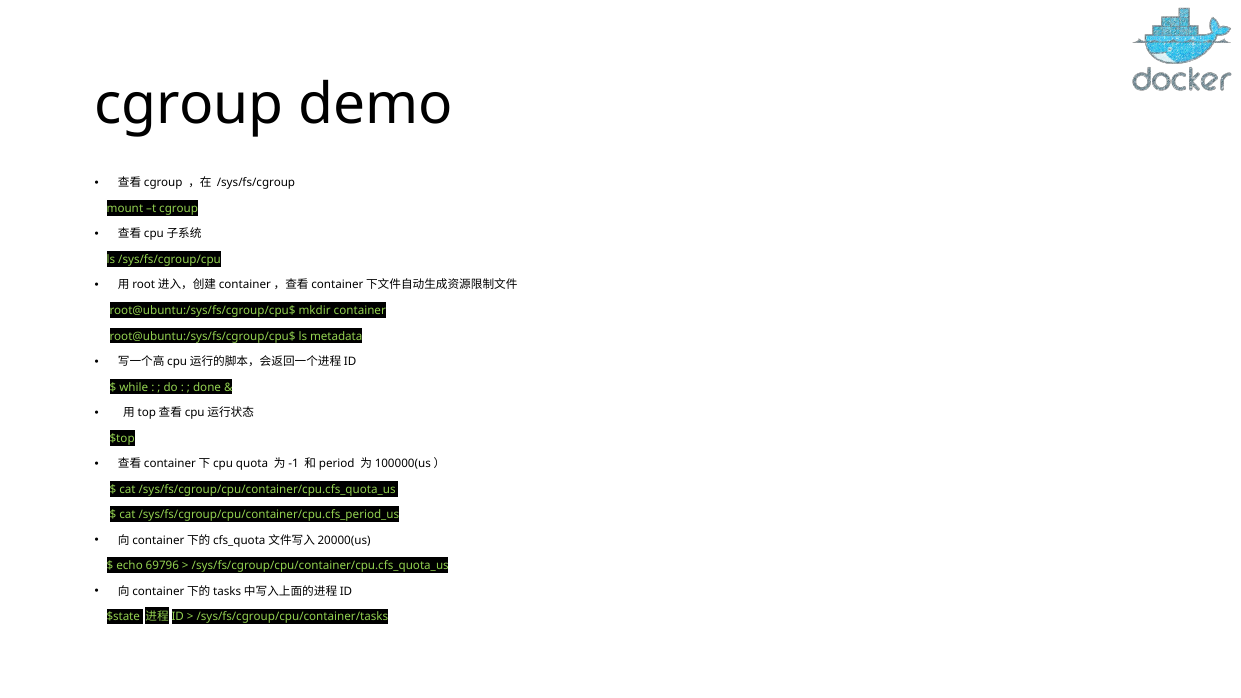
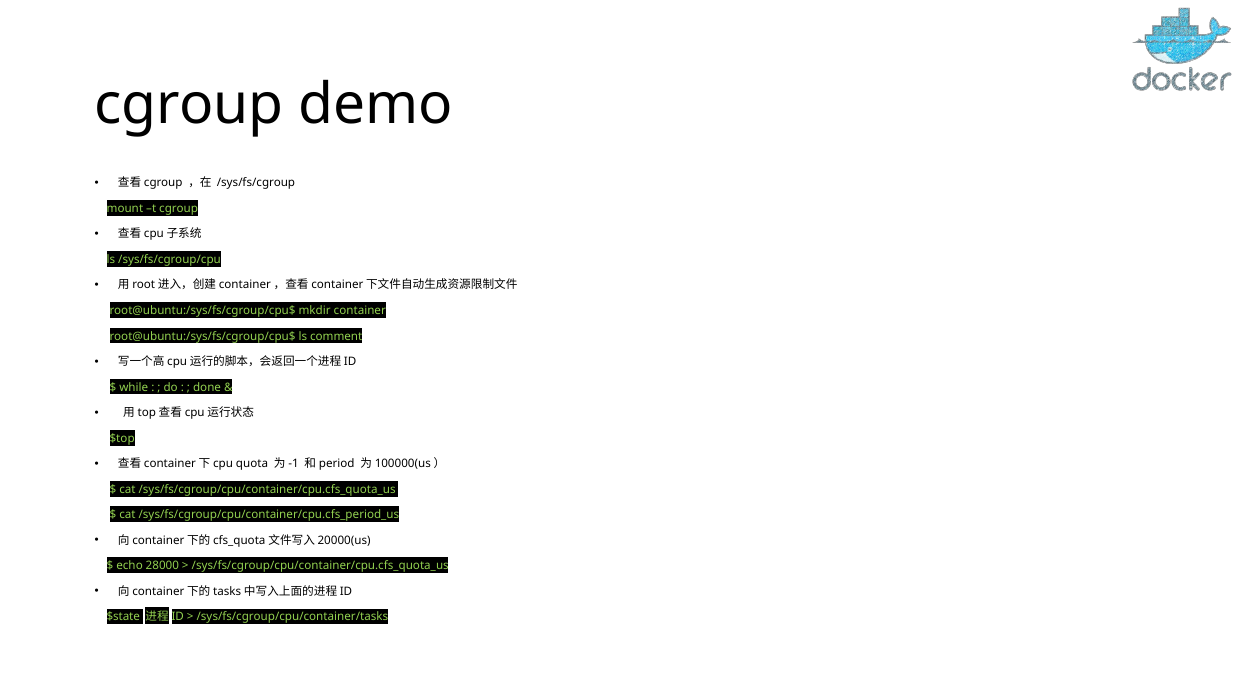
metadata: metadata -> comment (336, 336)
69796: 69796 -> 28000 (162, 566)
